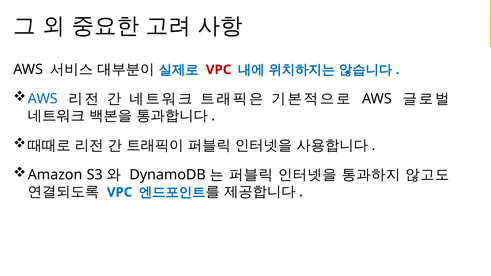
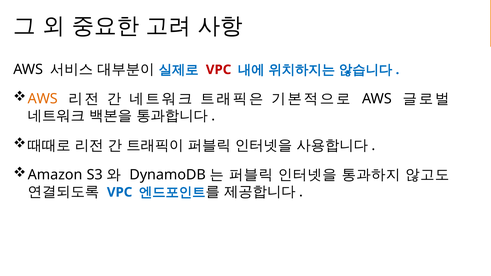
AWS colour: blue -> orange (43, 99)
